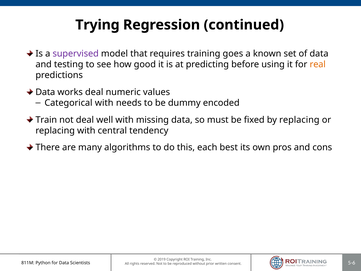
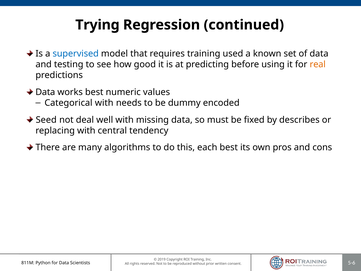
supervised colour: purple -> blue (76, 54)
goes: goes -> used (233, 54)
works deal: deal -> best (94, 92)
Train: Train -> Seed (46, 120)
by replacing: replacing -> describes (299, 120)
